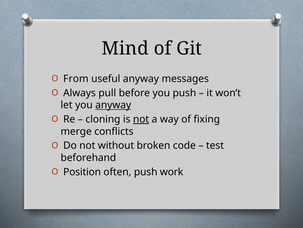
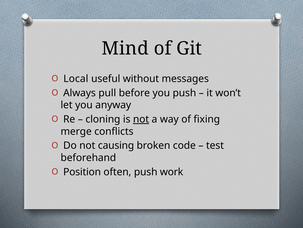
From: From -> Local (76, 79)
useful anyway: anyway -> without (141, 79)
anyway underline: present -> none (113, 105)
without: without -> causing (116, 145)
